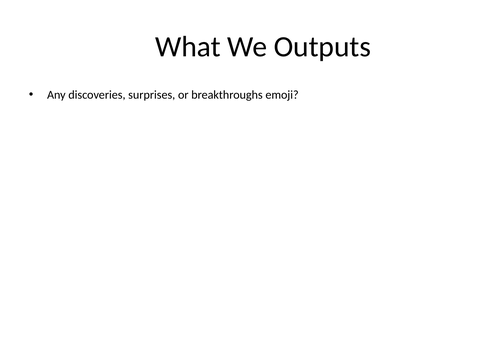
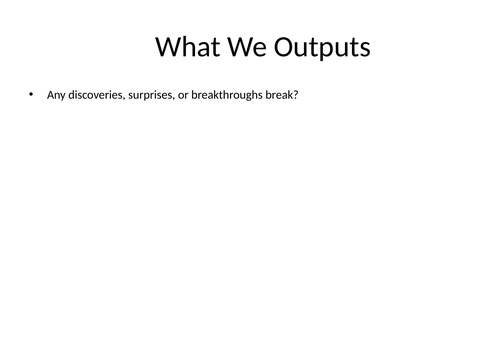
emoji: emoji -> break (282, 95)
